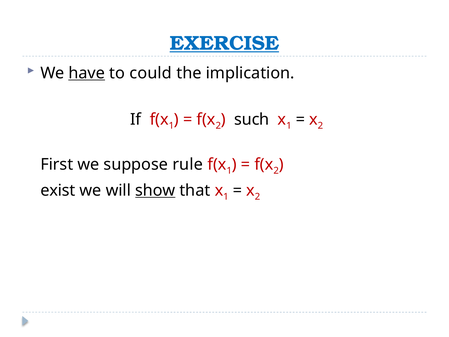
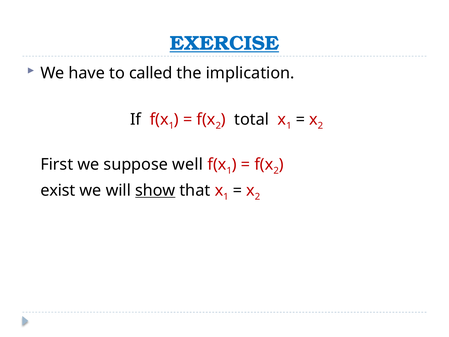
have underline: present -> none (87, 73)
could: could -> called (151, 73)
such: such -> total (252, 119)
rule: rule -> well (188, 164)
